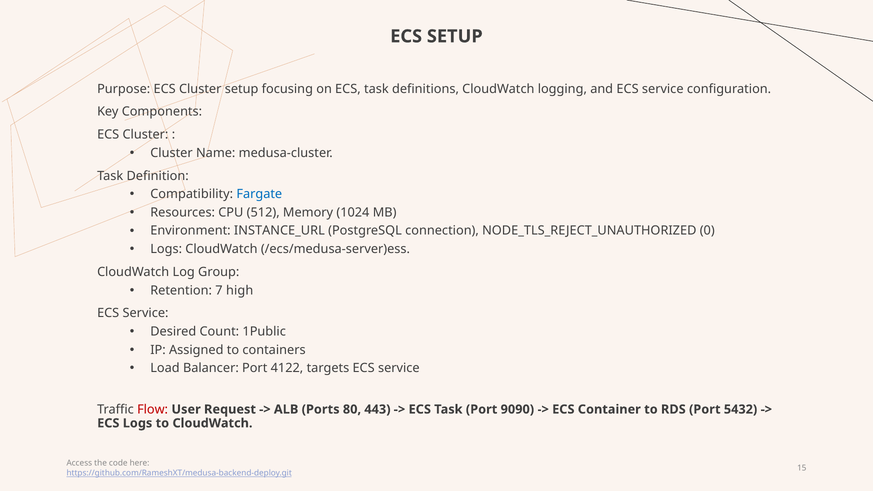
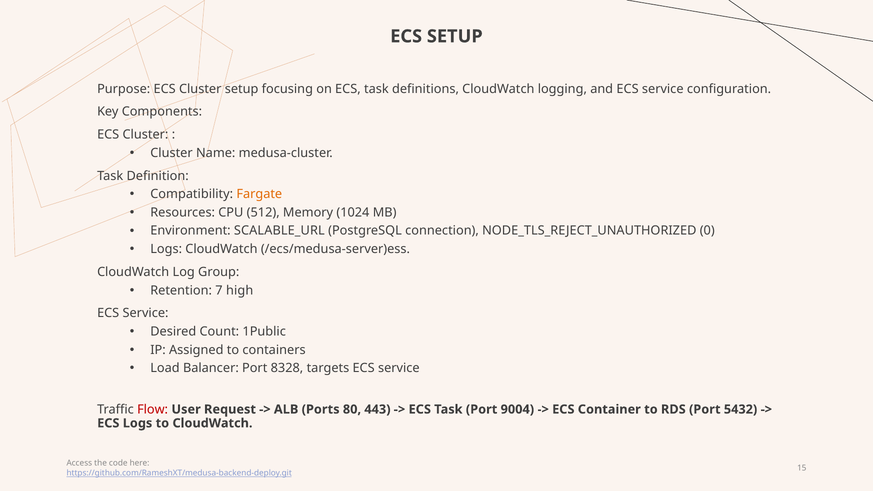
Fargate colour: blue -> orange (259, 194)
INSTANCE_URL: INSTANCE_URL -> SCALABLE_URL (279, 231)
4122: 4122 -> 8328 (287, 368)
9090: 9090 -> 9004 (517, 409)
